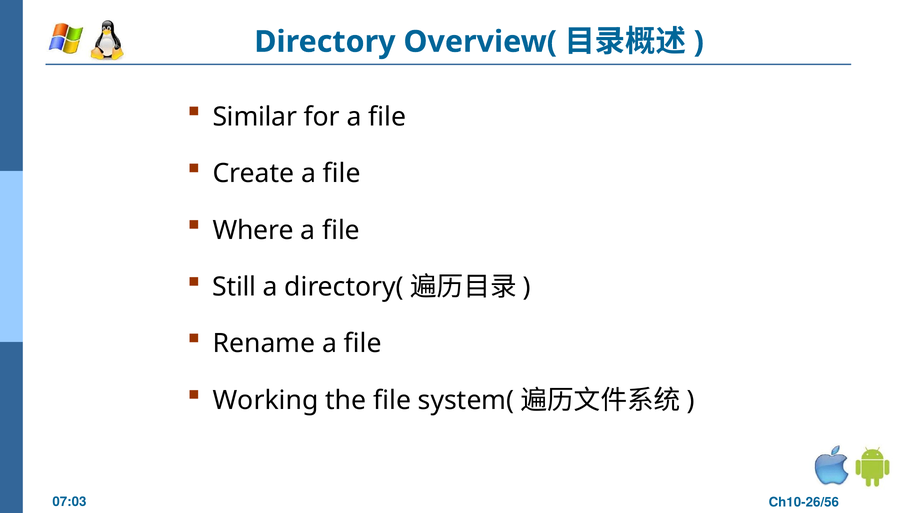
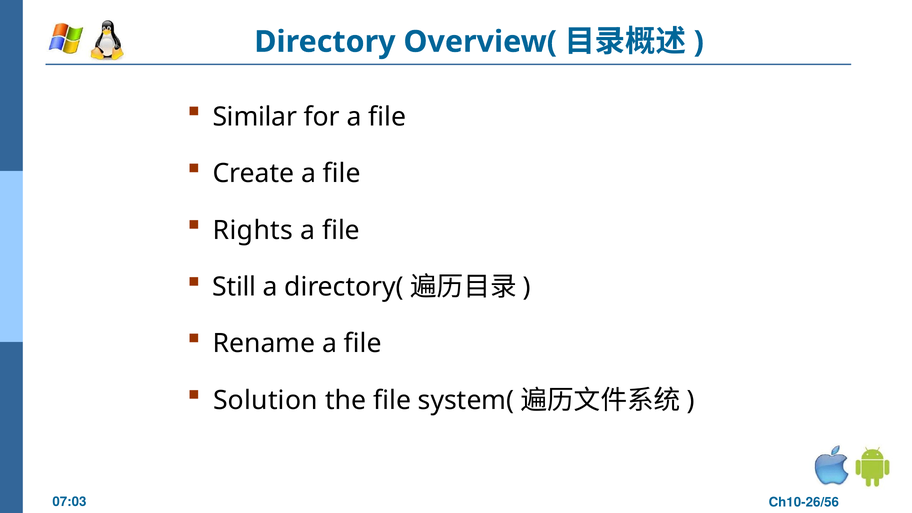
Where: Where -> Rights (253, 230)
Working: Working -> Solution (265, 400)
